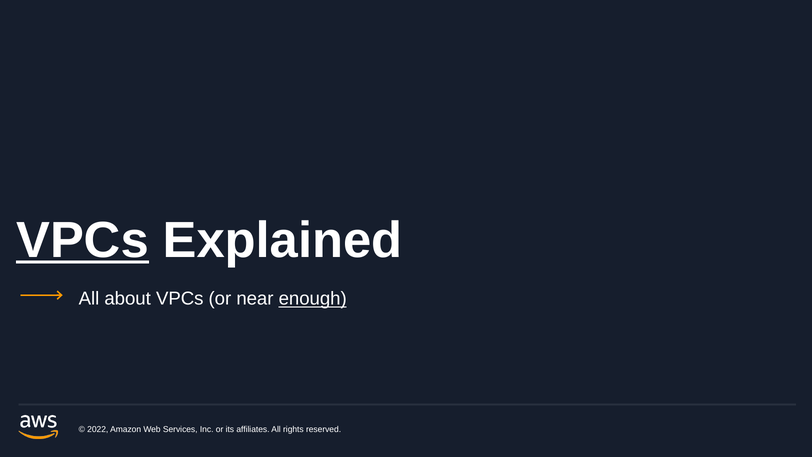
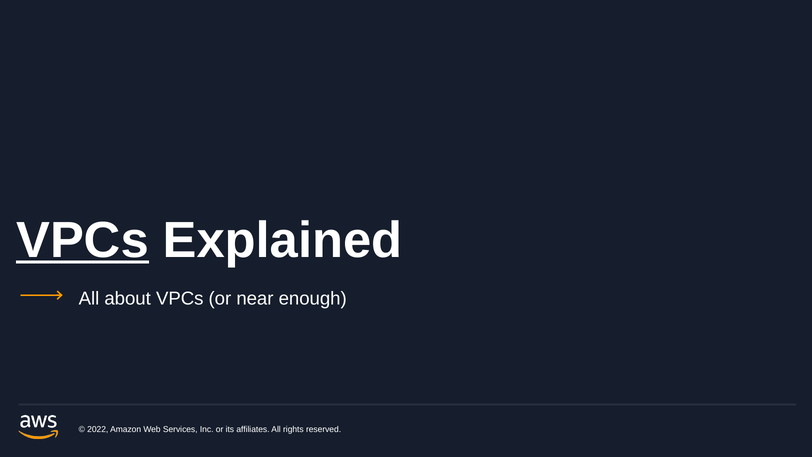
enough underline: present -> none (313, 299)
